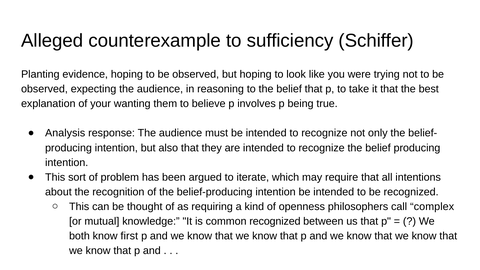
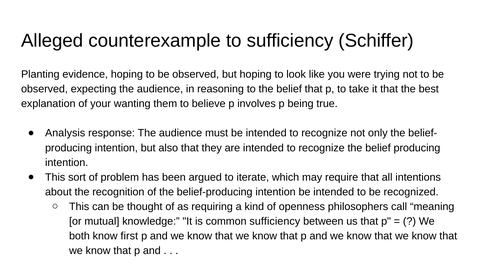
complex: complex -> meaning (432, 207)
common recognized: recognized -> sufficiency (275, 221)
